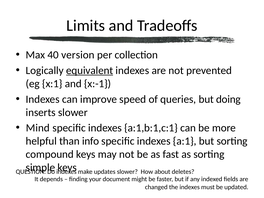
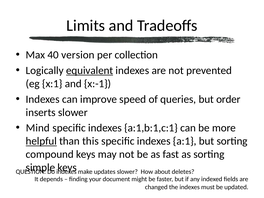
doing: doing -> order (228, 99)
helpful underline: none -> present (41, 141)
info: info -> this (90, 141)
